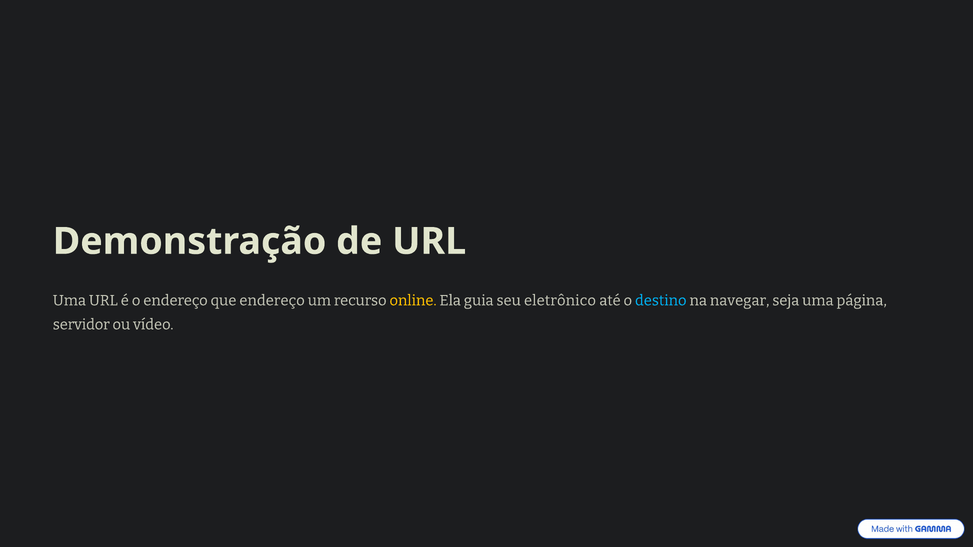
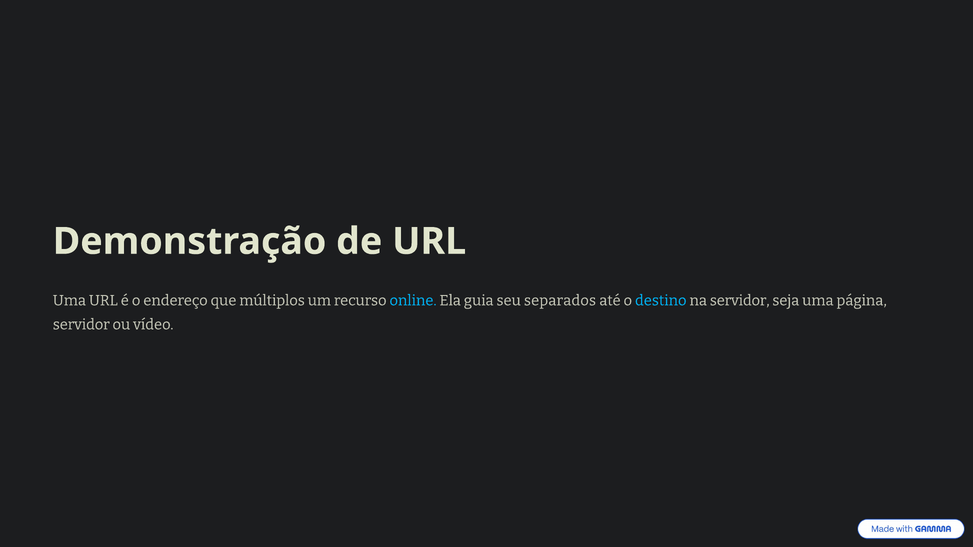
que endereço: endereço -> múltiplos (272, 301)
online colour: yellow -> light blue (413, 301)
eletrônico: eletrônico -> separados (560, 301)
na navegar: navegar -> servidor (740, 301)
